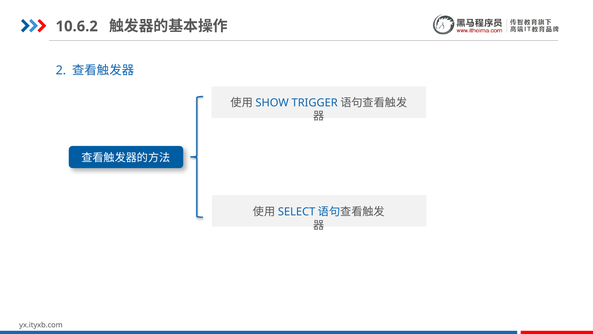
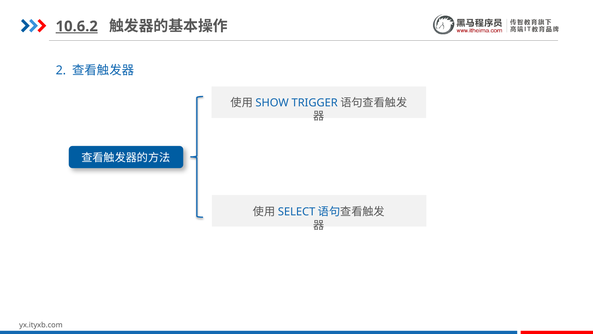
10.6.2 underline: none -> present (77, 26)
